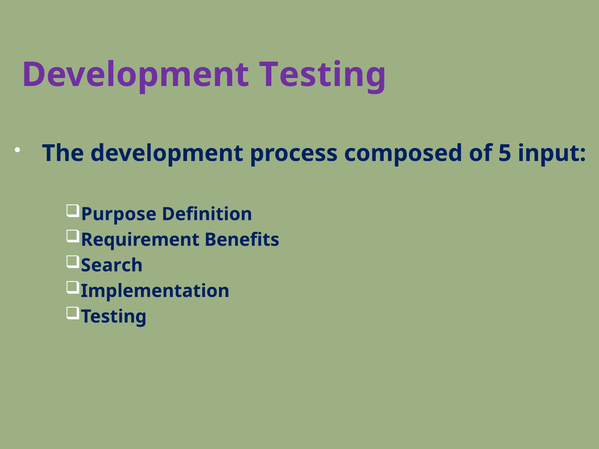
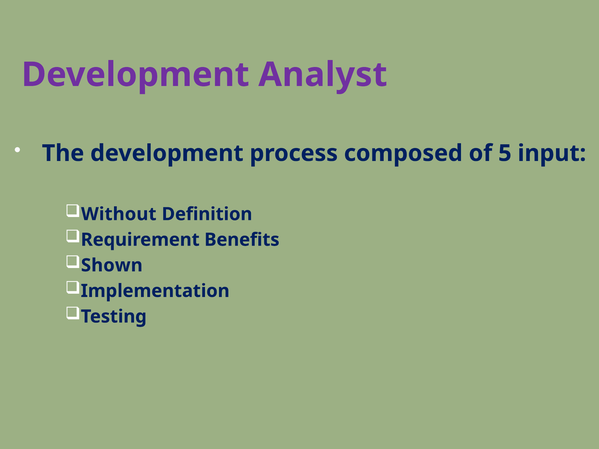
Development Testing: Testing -> Analyst (323, 75)
Purpose: Purpose -> Without (119, 214)
Search: Search -> Shown (112, 265)
